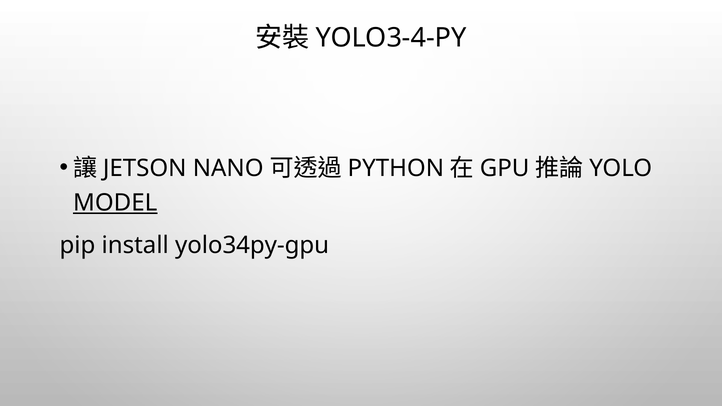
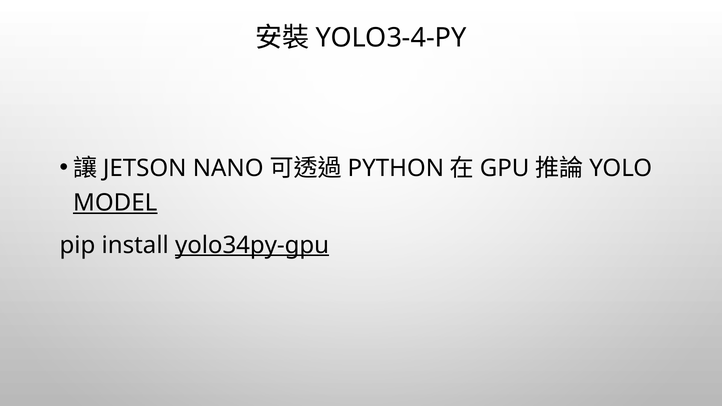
yolo34py-gpu underline: none -> present (252, 245)
